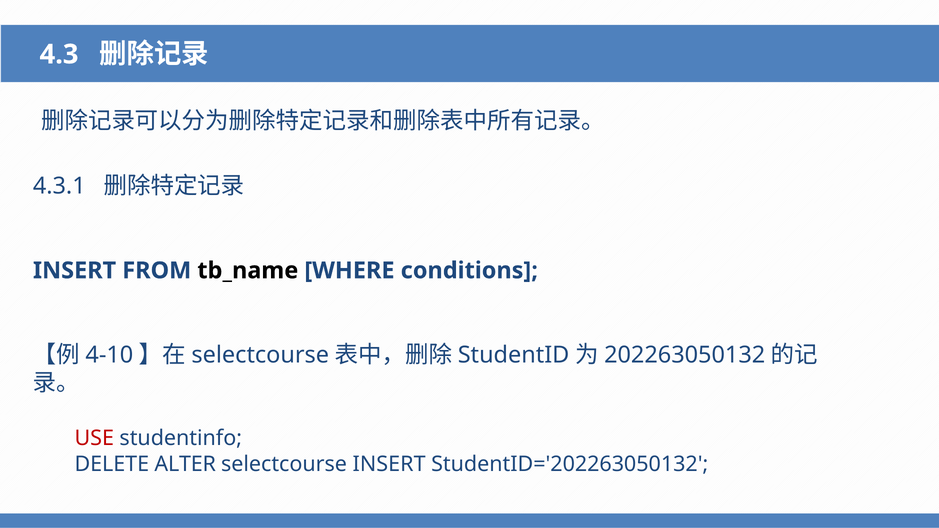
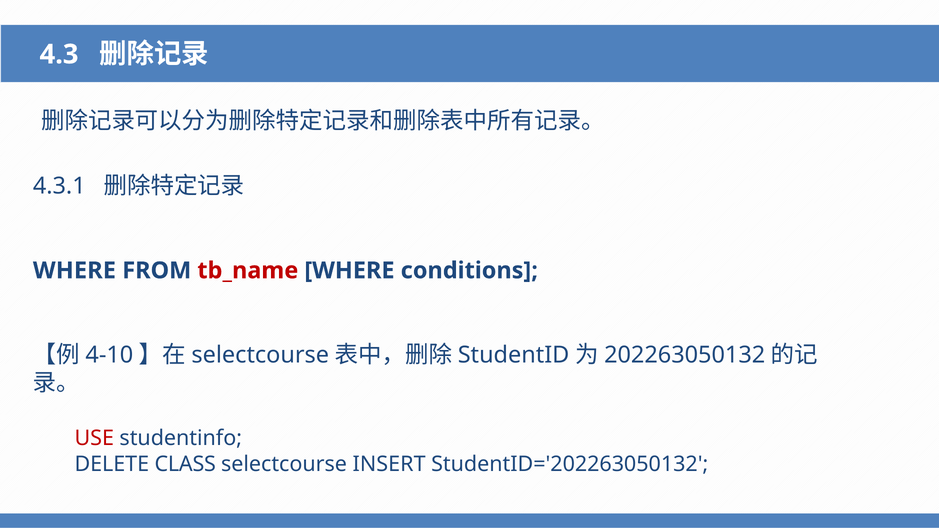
INSERT: INSERT -> WHERE (74, 271)
tb_name colour: black -> red (248, 271)
ALTER: ALTER -> CLASS (185, 464)
